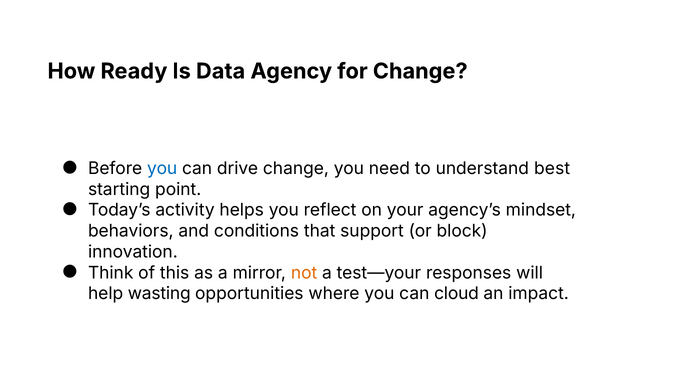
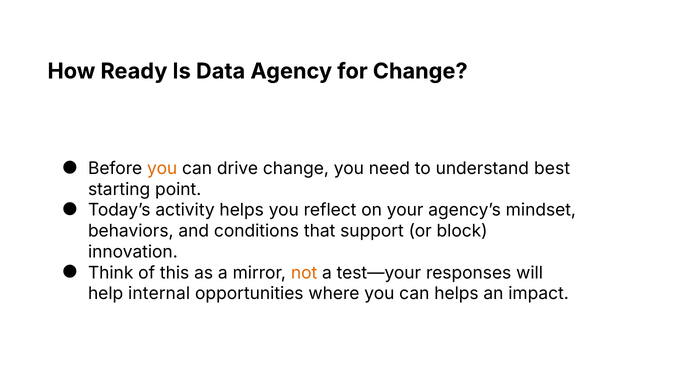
you colour: blue -> orange (162, 169)
wasting: wasting -> internal (159, 294)
can cloud: cloud -> helps (456, 294)
